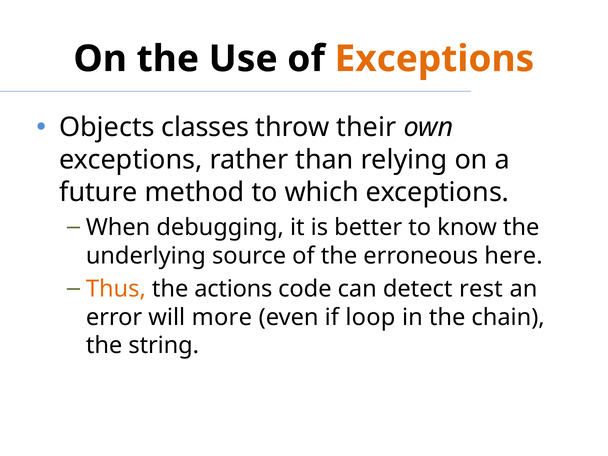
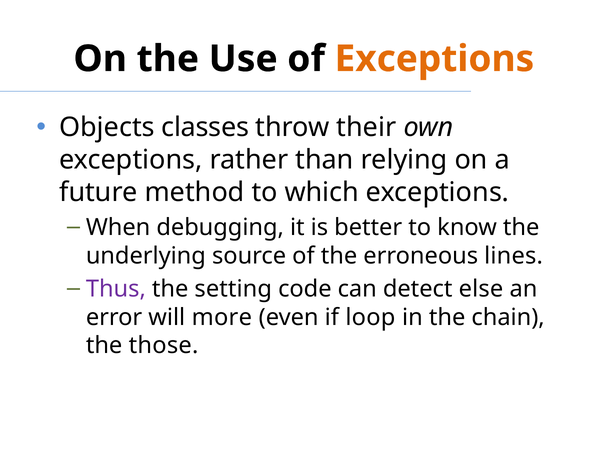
here: here -> lines (514, 256)
Thus colour: orange -> purple (116, 289)
actions: actions -> setting (233, 289)
rest: rest -> else (481, 289)
string: string -> those (164, 346)
